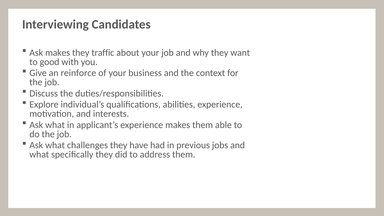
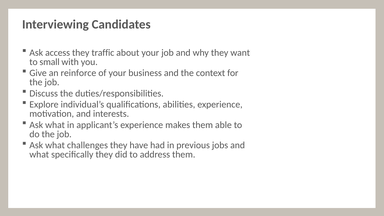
Ask makes: makes -> access (58, 53)
good: good -> small (50, 62)
